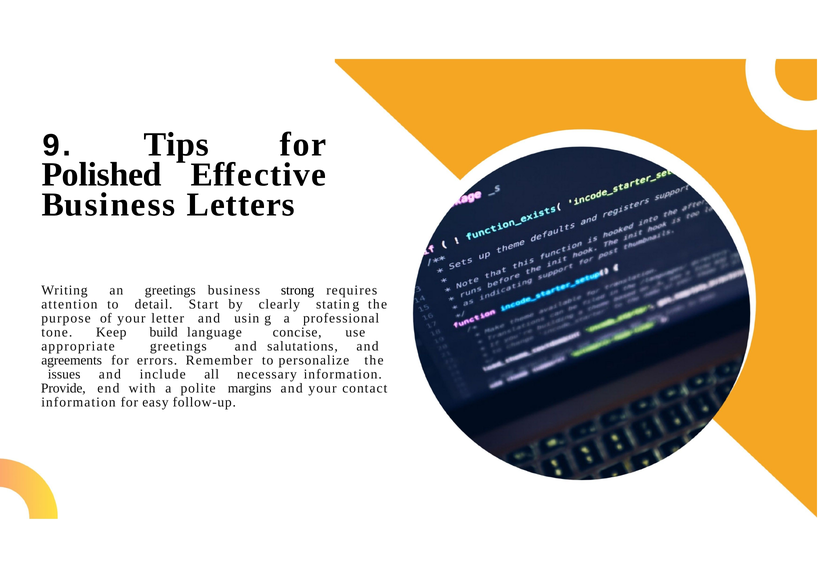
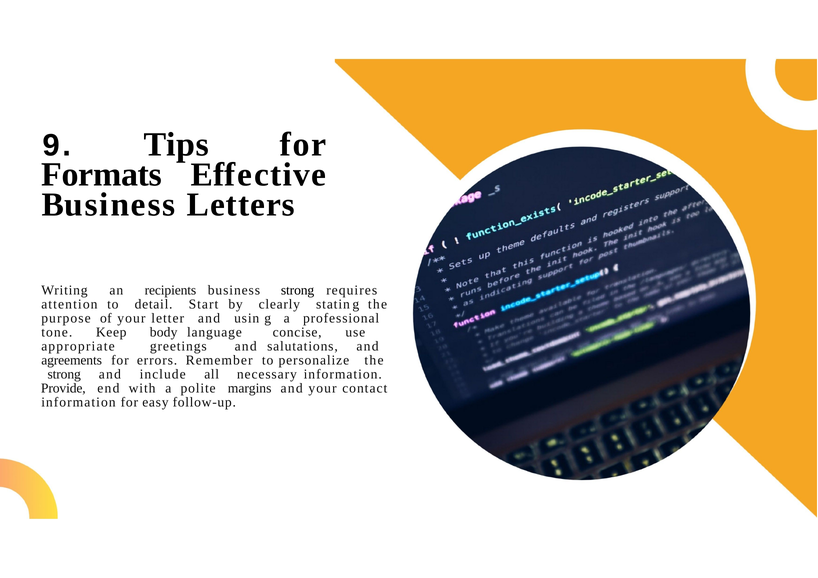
Polished: Polished -> Formats (102, 175)
an greetings: greetings -> recipients (170, 290)
build: build -> body (164, 332)
issues: issues -> strong (64, 375)
